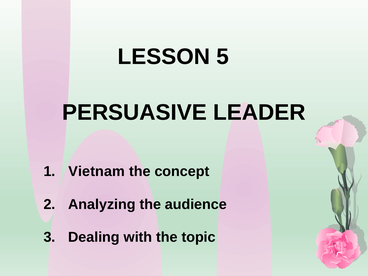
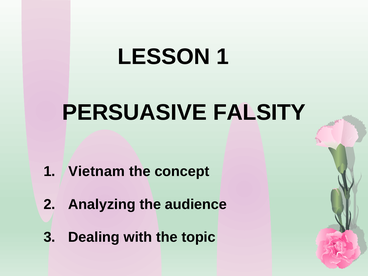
LESSON 5: 5 -> 1 (223, 57)
LEADER: LEADER -> FALSITY (259, 112)
